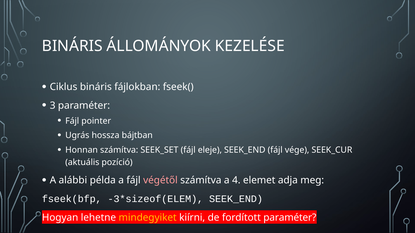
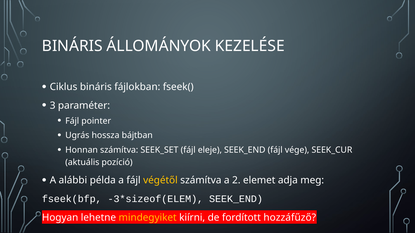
végétől colour: pink -> yellow (160, 181)
4: 4 -> 2 (236, 181)
fordított paraméter: paraméter -> hozzáfűző (290, 218)
